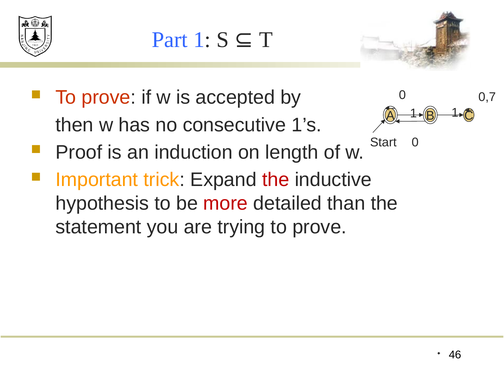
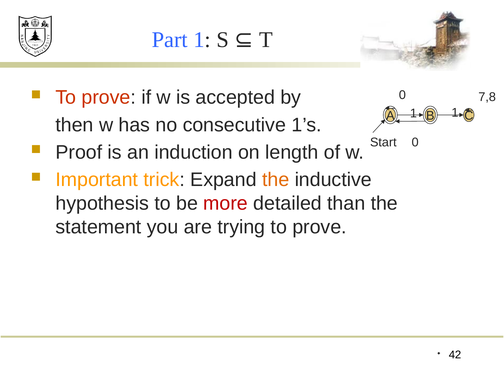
0,7: 0,7 -> 7,8 (487, 97)
the colour: red -> orange (276, 180)
46: 46 -> 42 (455, 355)
